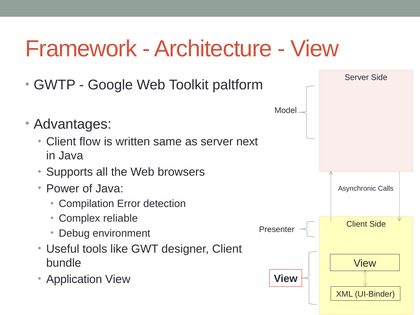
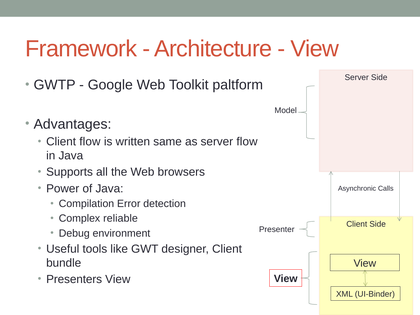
server next: next -> flow (247, 142)
Application: Application -> Presenters (74, 279)
